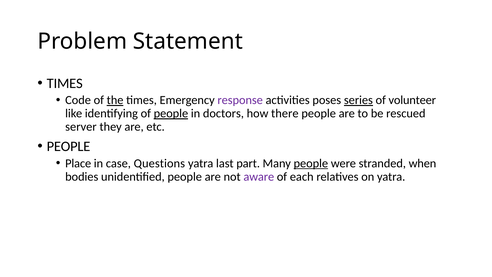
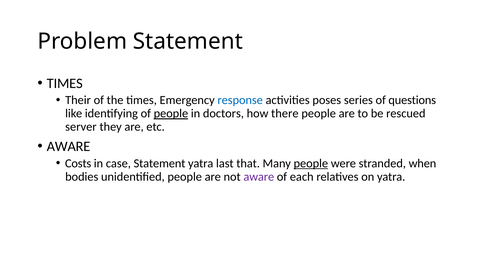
Code: Code -> Their (78, 100)
the underline: present -> none (115, 100)
response colour: purple -> blue (240, 100)
series underline: present -> none (358, 100)
volunteer: volunteer -> questions (412, 100)
PEOPLE: PEOPLE -> AWARE (69, 146)
Place: Place -> Costs (78, 163)
case Questions: Questions -> Statement (159, 163)
part: part -> that (248, 163)
